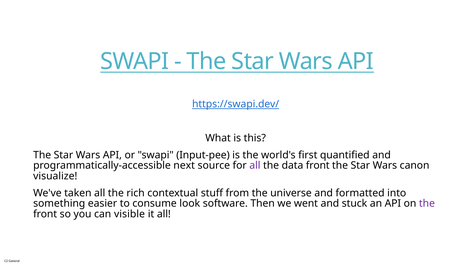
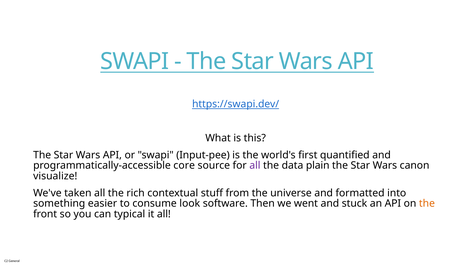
next: next -> core (184, 165)
data front: front -> plain (318, 165)
the colour: purple -> orange (427, 203)
visible: visible -> typical (130, 214)
